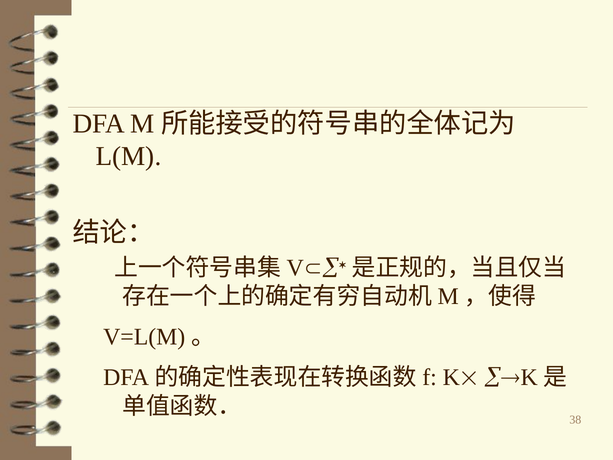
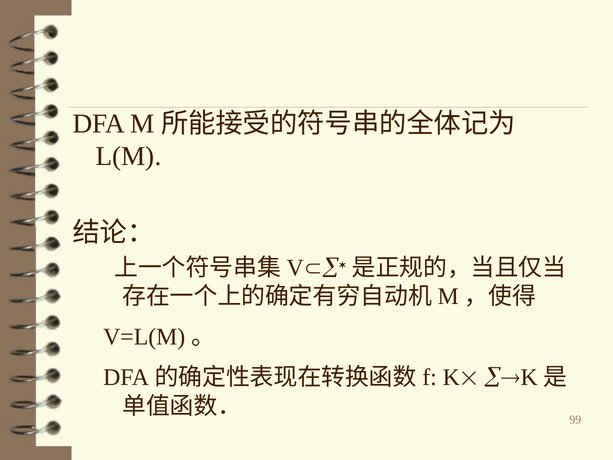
38: 38 -> 99 (575, 420)
